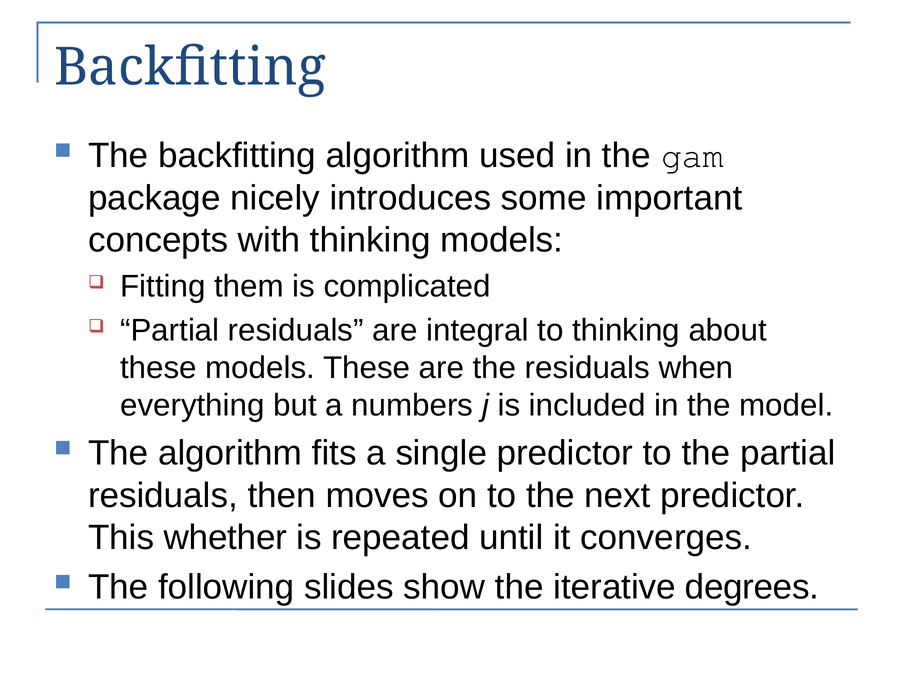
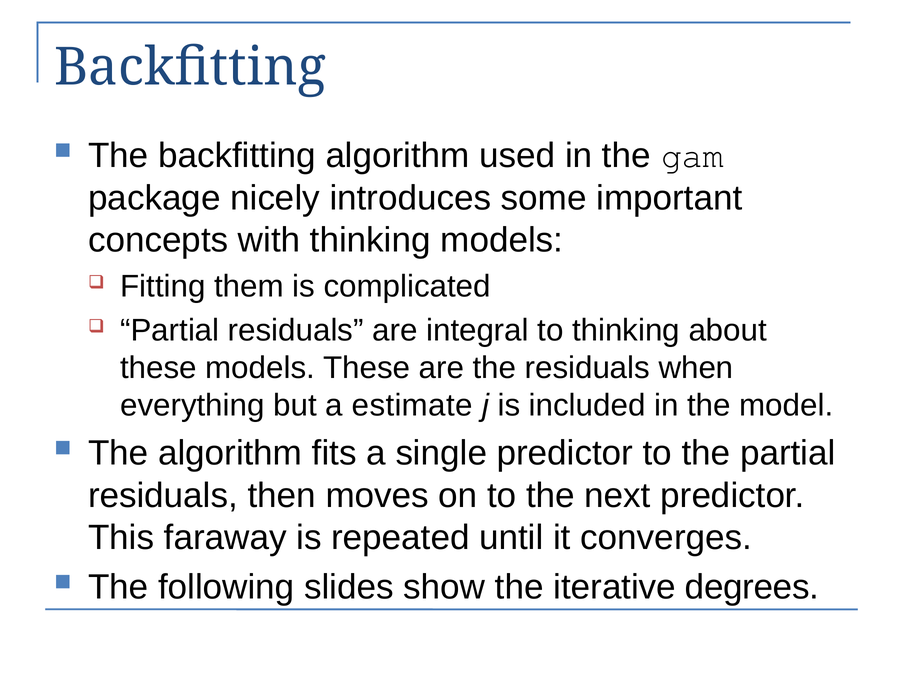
numbers: numbers -> estimate (412, 406)
whether: whether -> faraway (225, 538)
